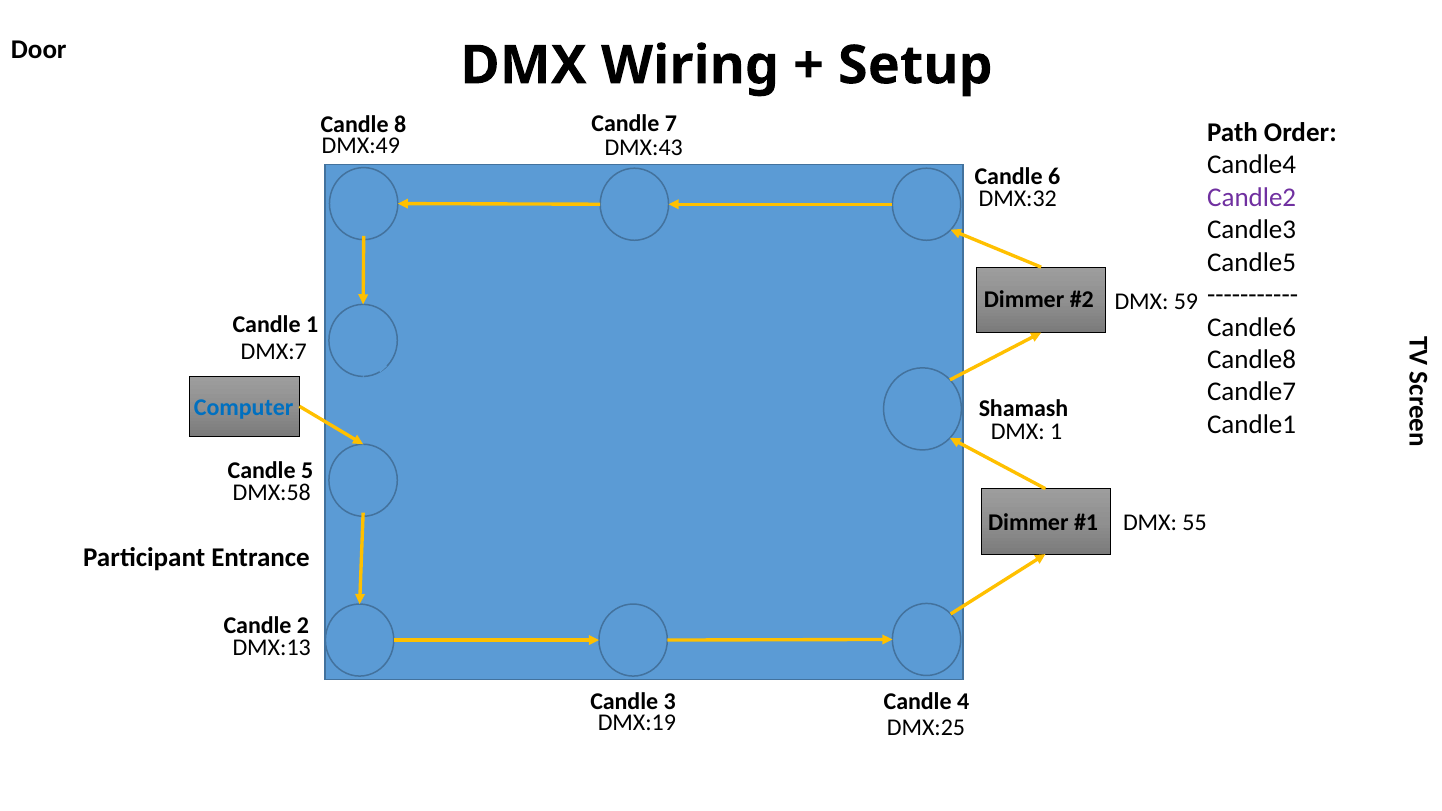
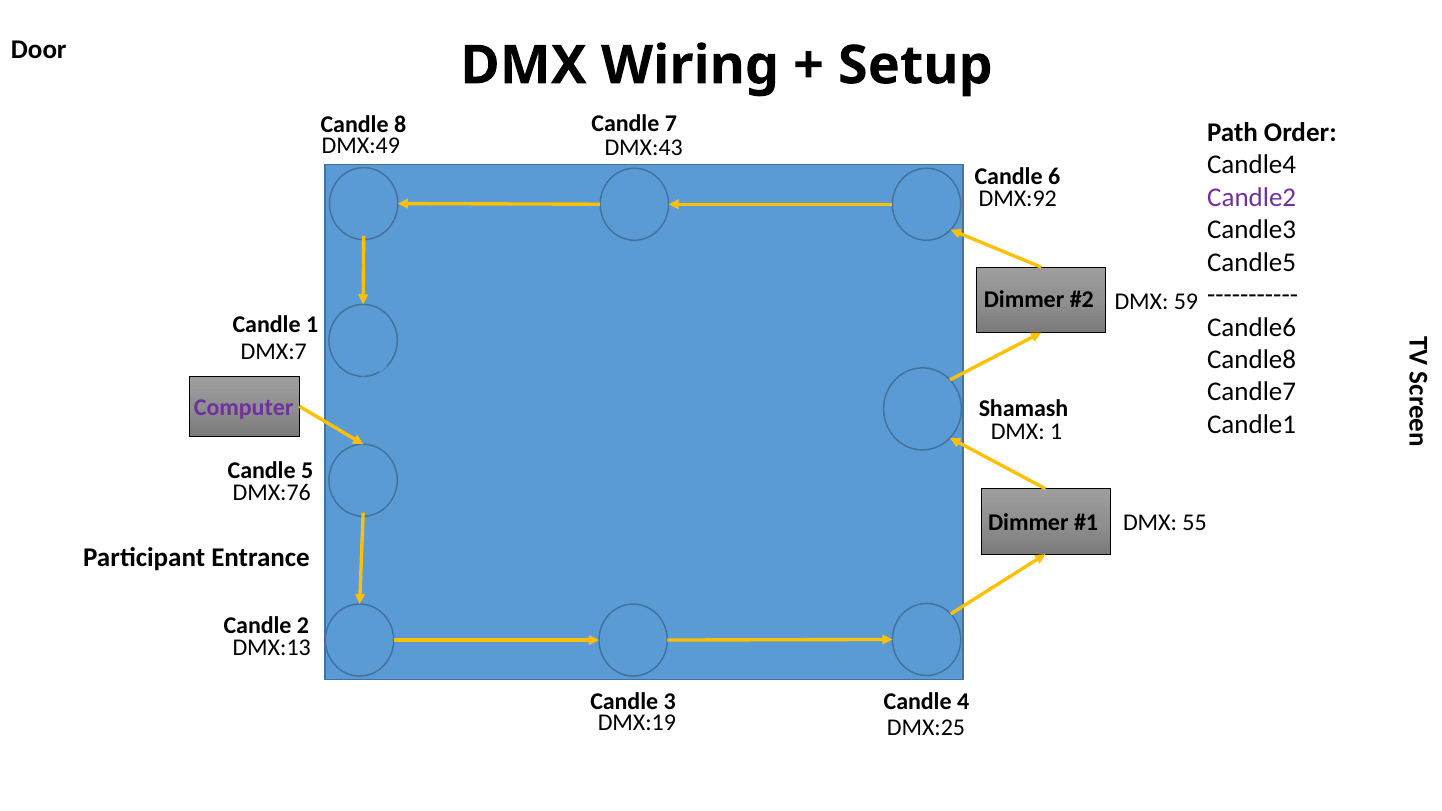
DMX:32: DMX:32 -> DMX:92 (1018, 198)
Computer colour: blue -> purple (244, 407)
DMX:58: DMX:58 -> DMX:76 (272, 493)
